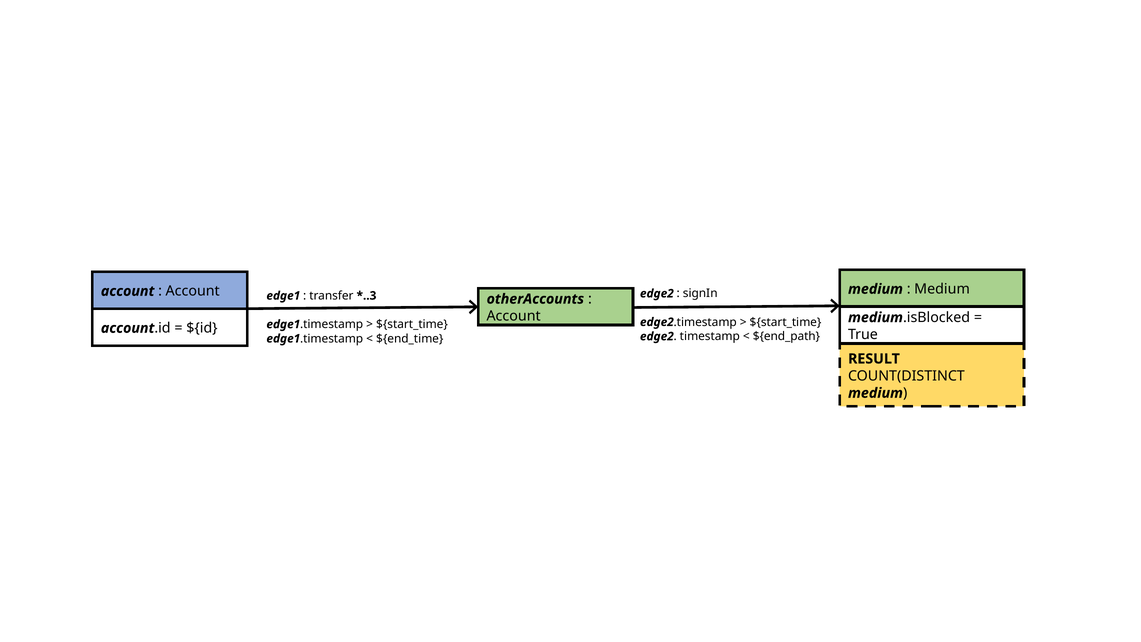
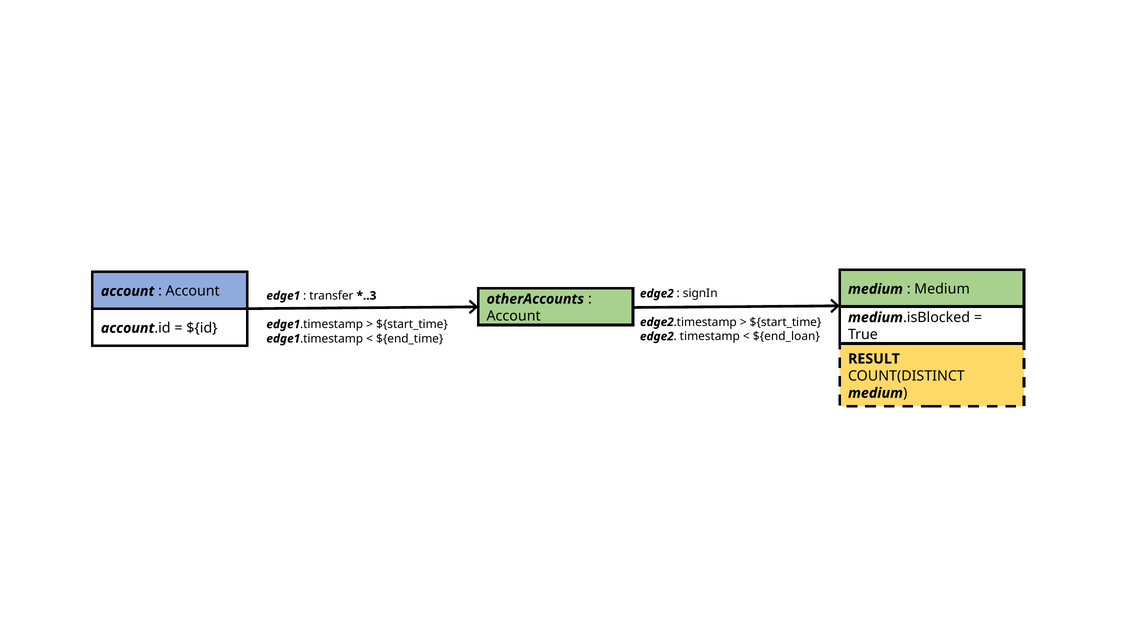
${end_path: ${end_path -> ${end_loan (786, 336)
